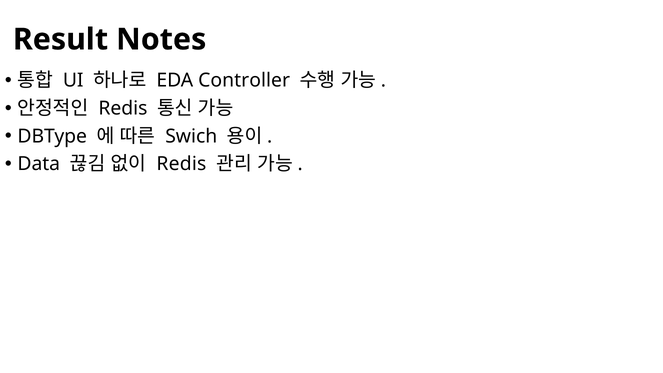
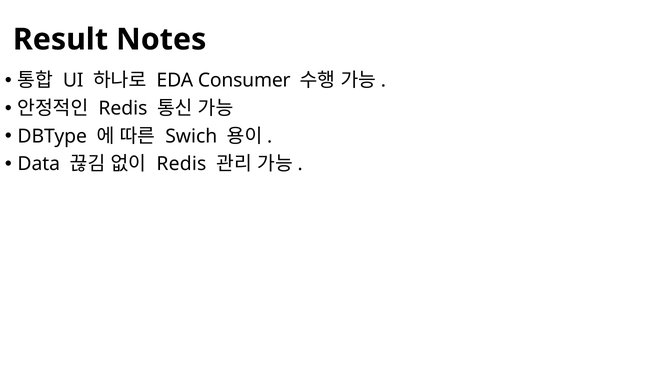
Controller: Controller -> Consumer (244, 81)
